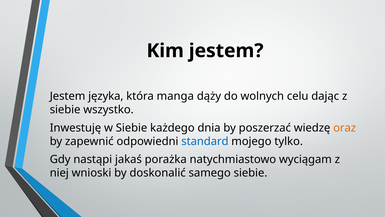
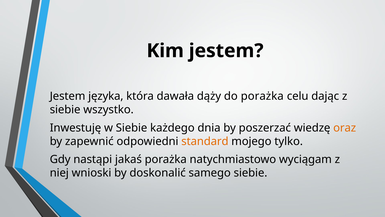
manga: manga -> dawała (175, 96)
do wolnych: wolnych -> porażka (262, 96)
standard colour: blue -> orange (205, 141)
